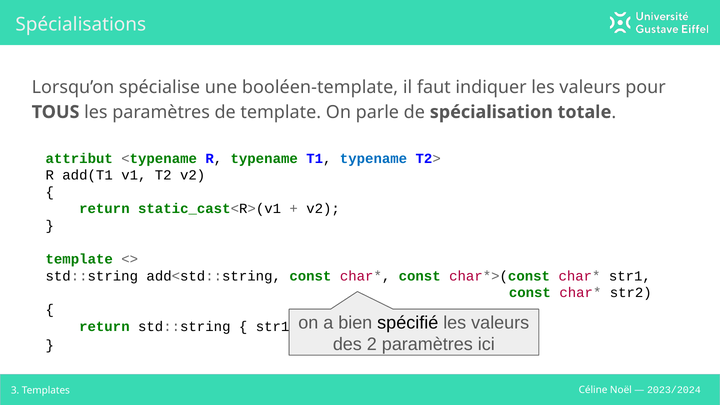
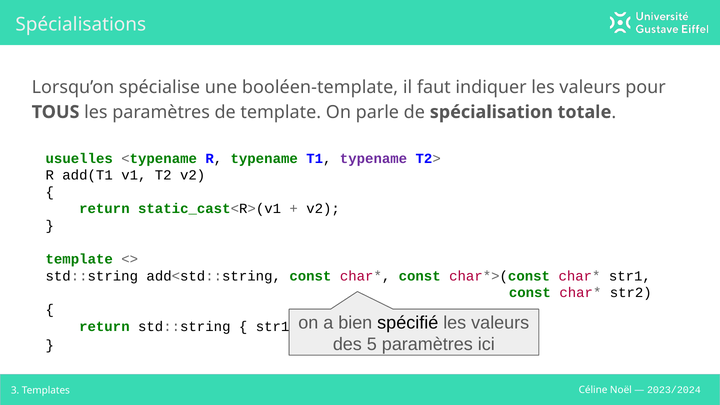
attribut: attribut -> usuelles (79, 158)
typename colour: blue -> purple (374, 158)
2: 2 -> 5 (372, 344)
